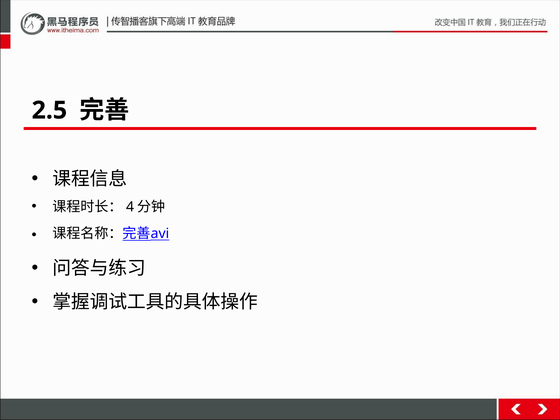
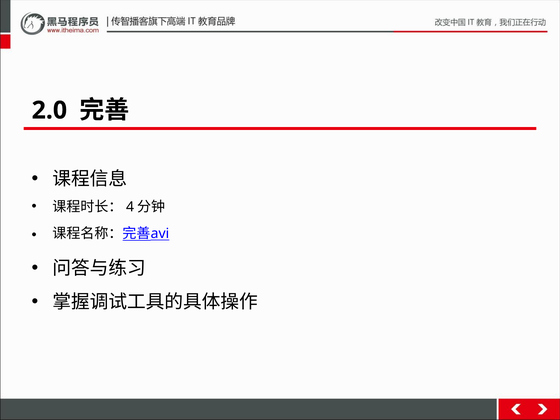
2.5: 2.5 -> 2.0 (49, 110)
